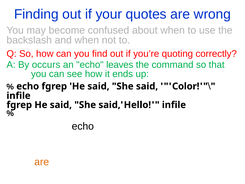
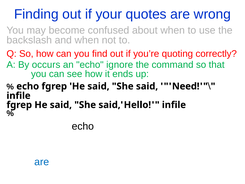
leaves: leaves -> ignore (120, 65)
Color: Color -> Need (186, 86)
are colour: orange -> blue (42, 162)
